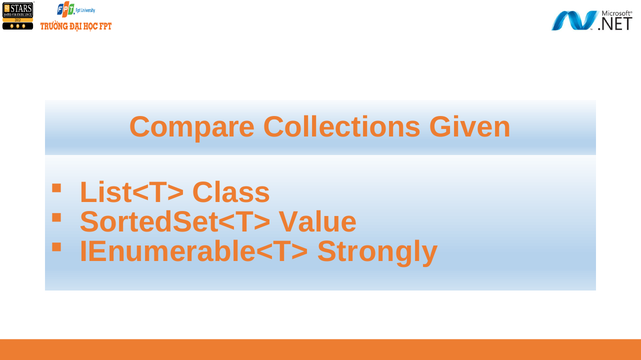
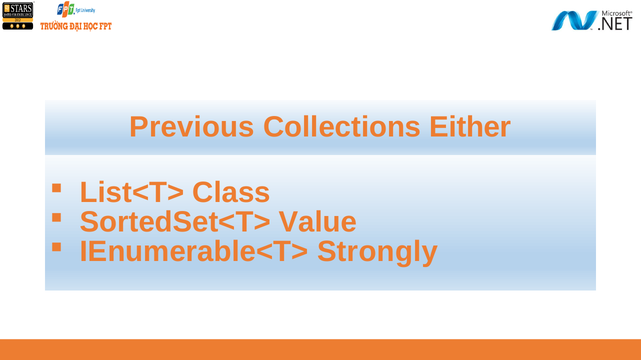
Compare: Compare -> Previous (192, 127)
Given: Given -> Either (470, 127)
